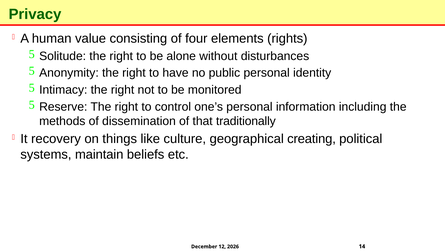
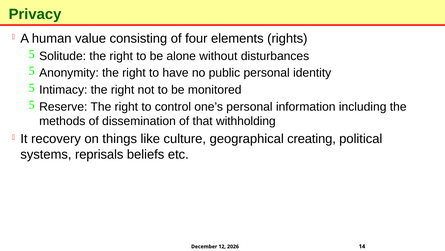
traditionally: traditionally -> withholding (246, 121)
maintain: maintain -> reprisals (99, 154)
